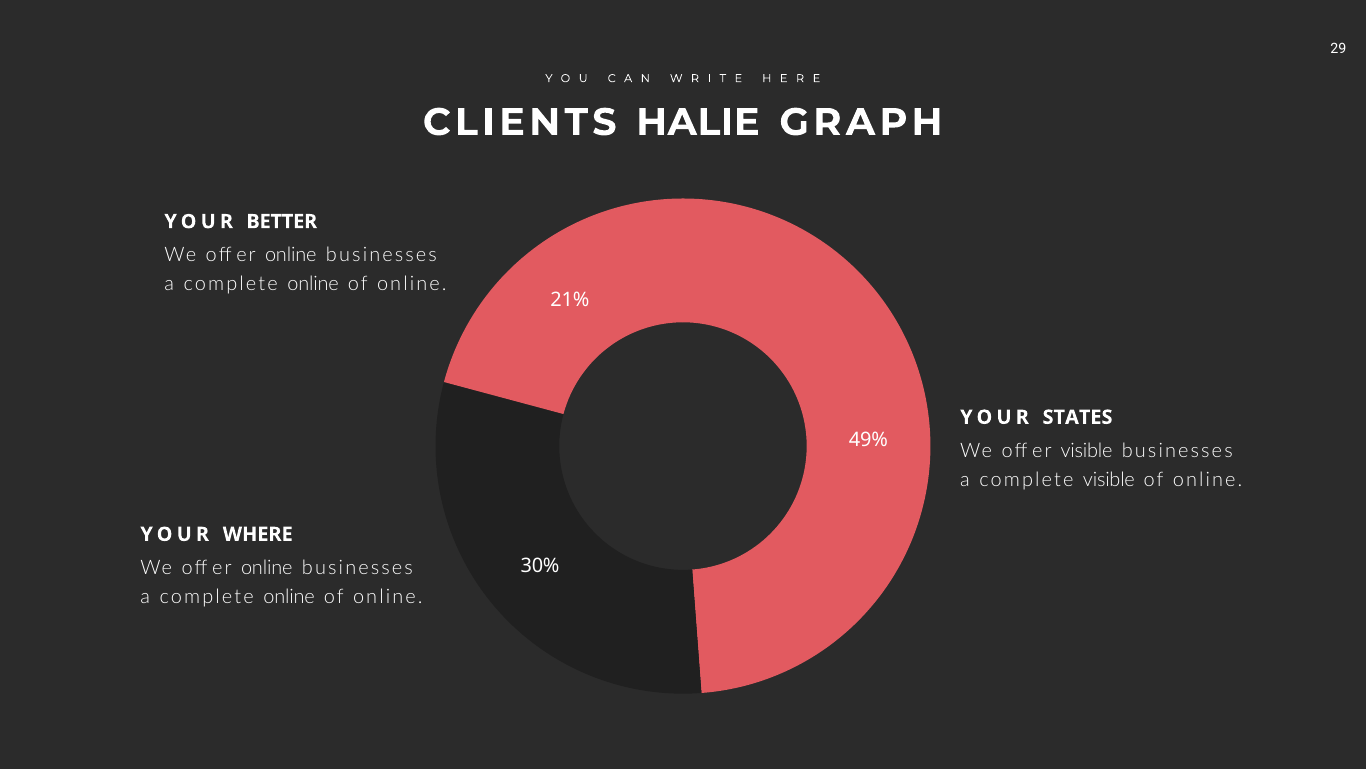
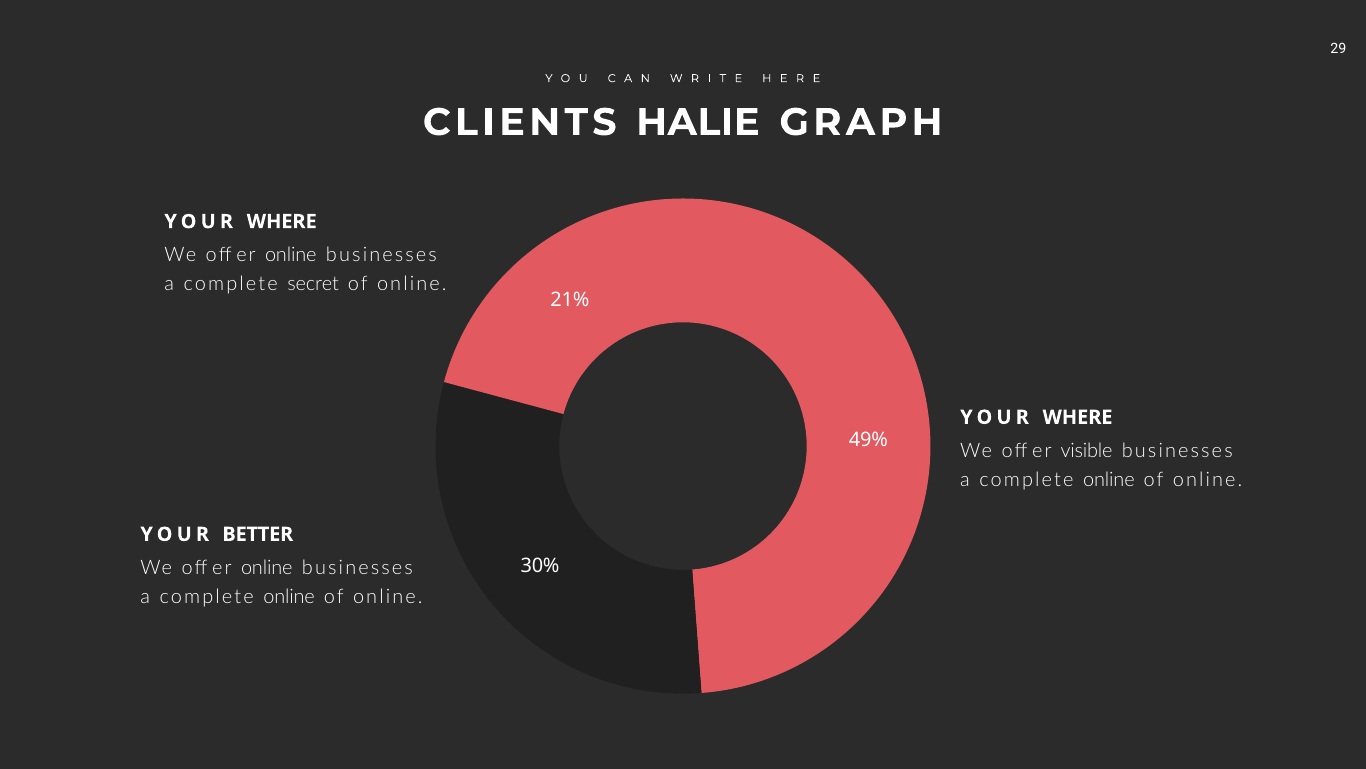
BETTER: BETTER -> WHERE (282, 222)
online: online -> secret (313, 284)
STATES: STATES -> WHERE (1078, 417)
visible: visible -> online (1109, 479)
WHERE: WHERE -> BETTER (258, 534)
